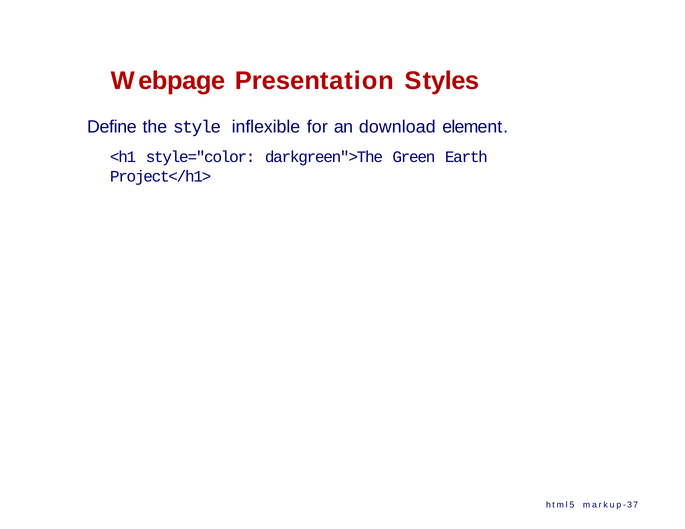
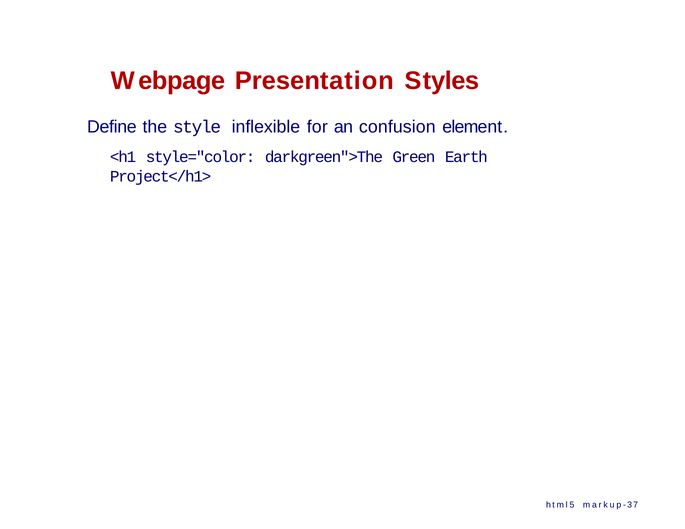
download: download -> confusion (397, 127)
